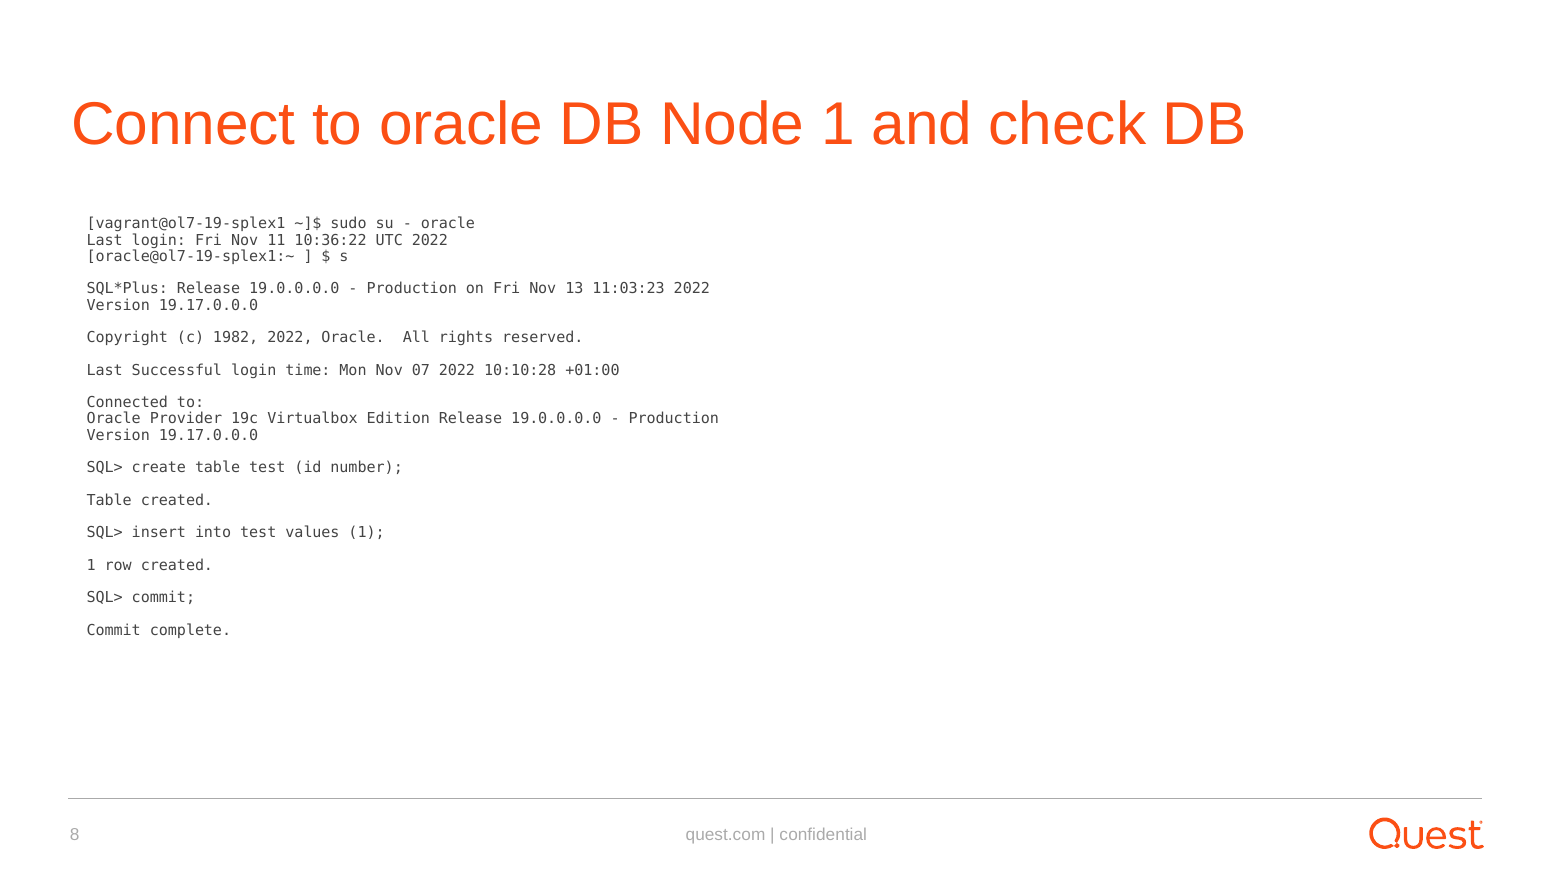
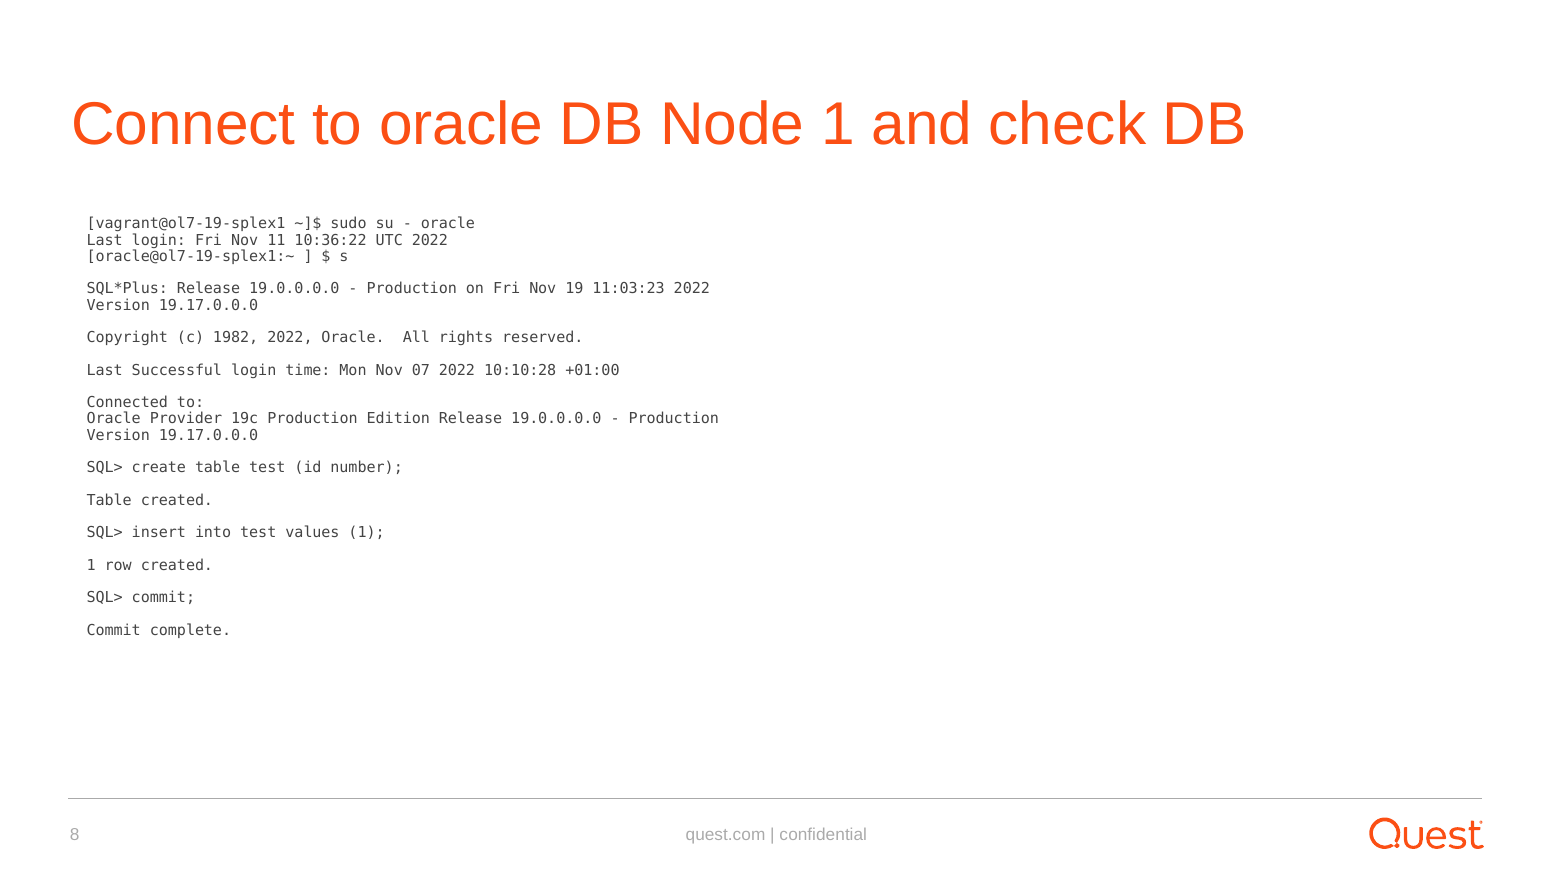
13: 13 -> 19 (574, 289)
19c Virtualbox: Virtualbox -> Production (312, 419)
